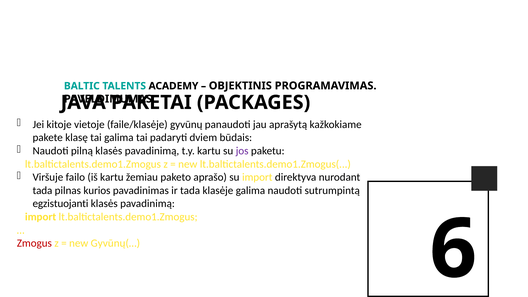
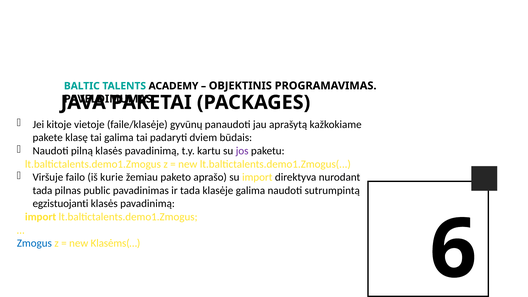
iš kartu: kartu -> kurie (112, 177)
kurios: kurios -> public (97, 190)
Zmogus colour: red -> blue (34, 243)
Gyvūnų(…: Gyvūnų(… -> Klasėms(… (115, 243)
